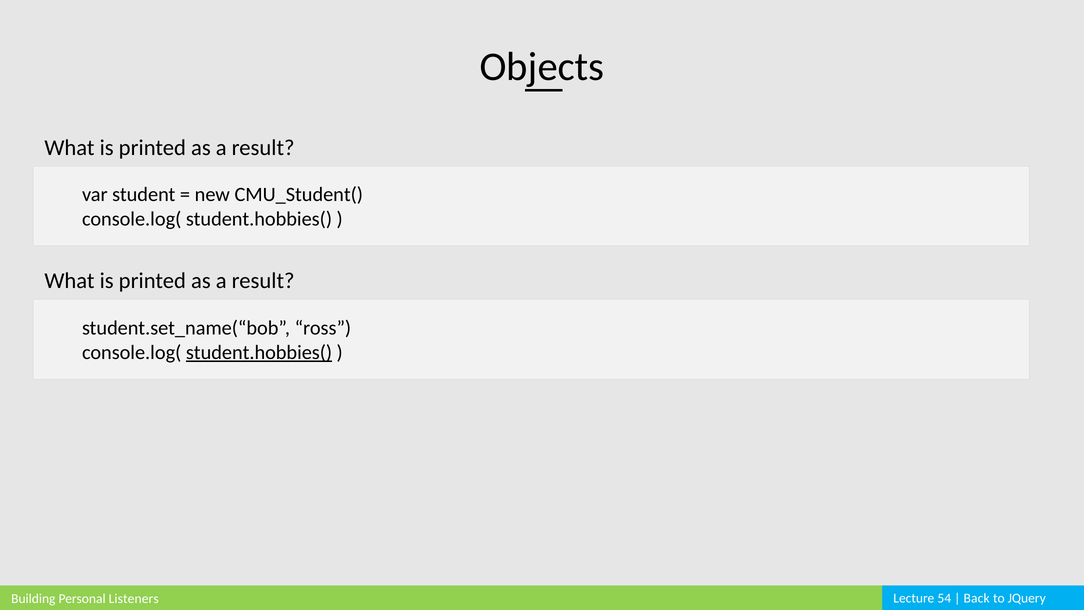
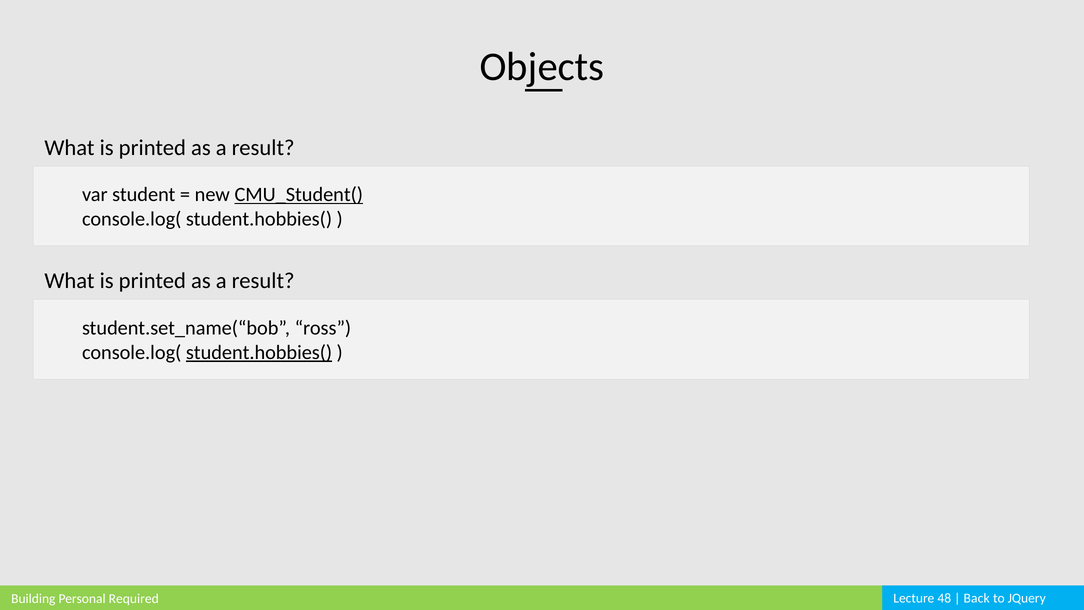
CMU_Student( underline: none -> present (299, 195)
Listeners: Listeners -> Required (134, 598)
54: 54 -> 48 (944, 598)
